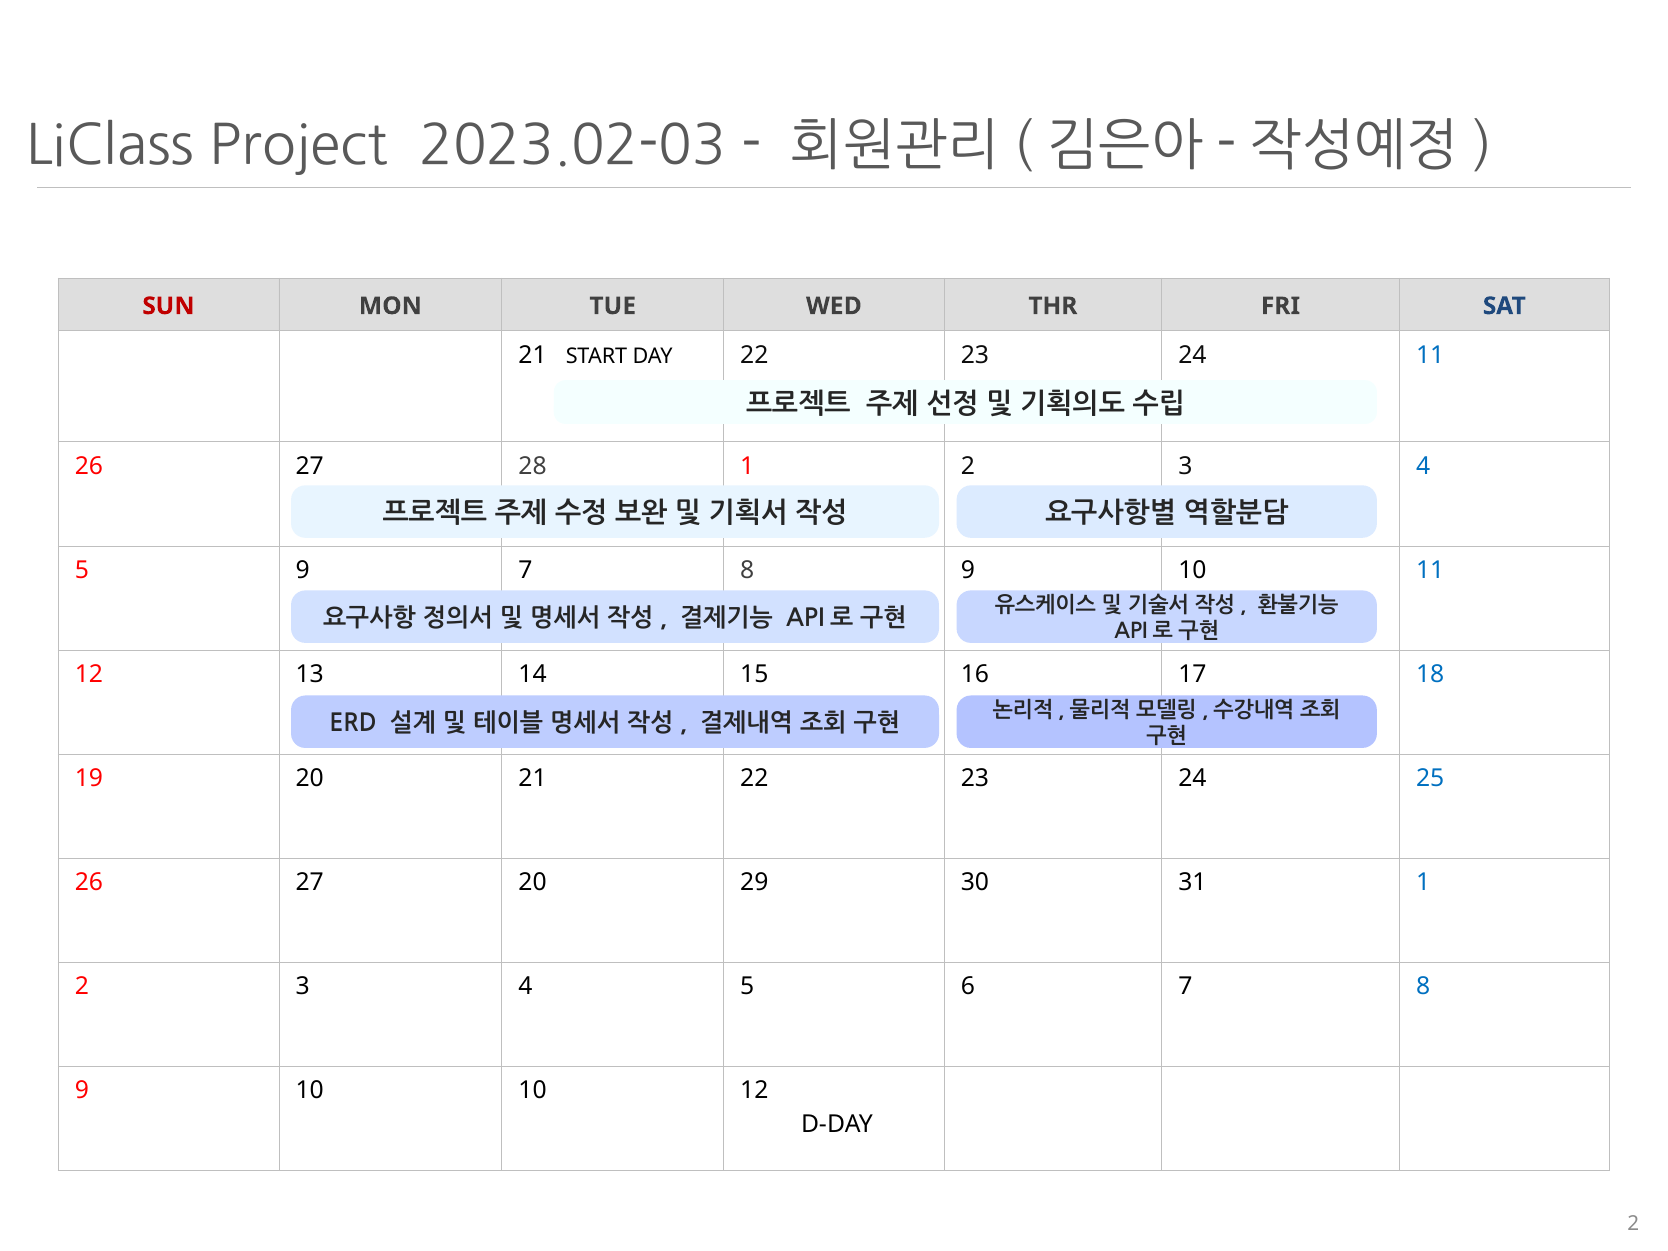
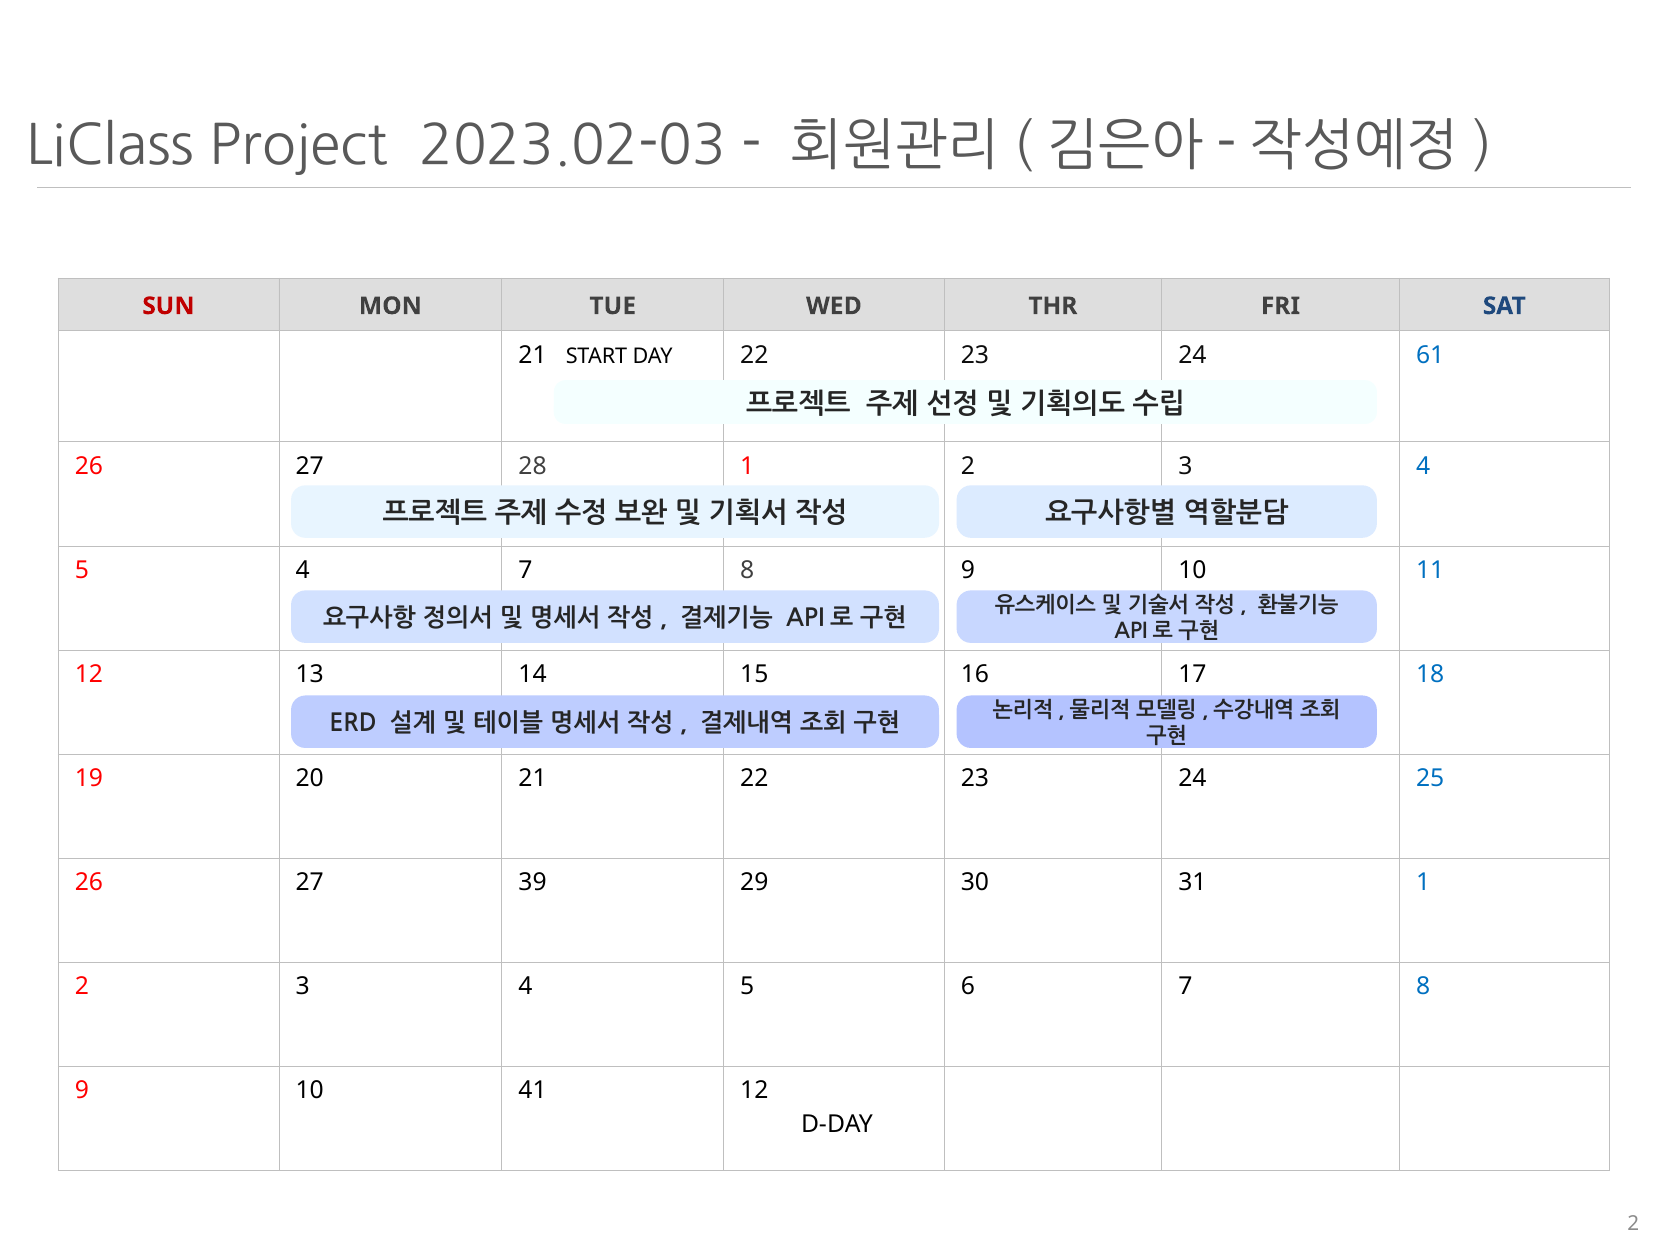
24 11: 11 -> 61 (1430, 356)
5 9: 9 -> 4 (303, 571)
27 20: 20 -> 39 (533, 883)
10 10: 10 -> 41 (533, 1091)
